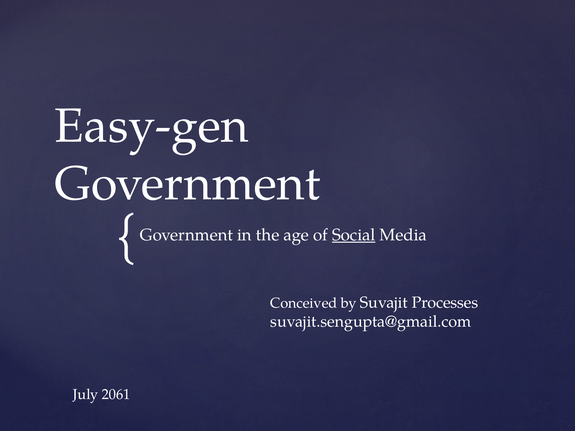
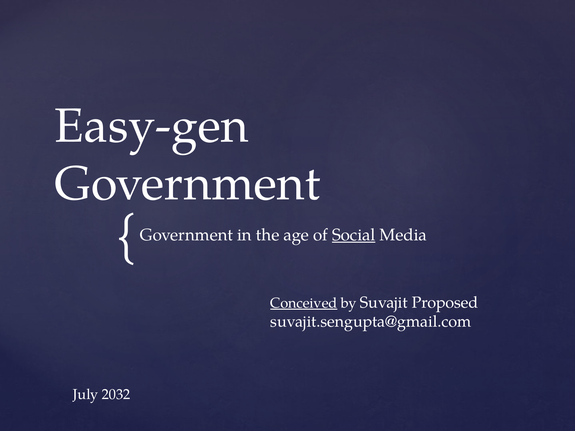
Conceived underline: none -> present (304, 303)
Processes: Processes -> Proposed (445, 303)
2061: 2061 -> 2032 (116, 395)
